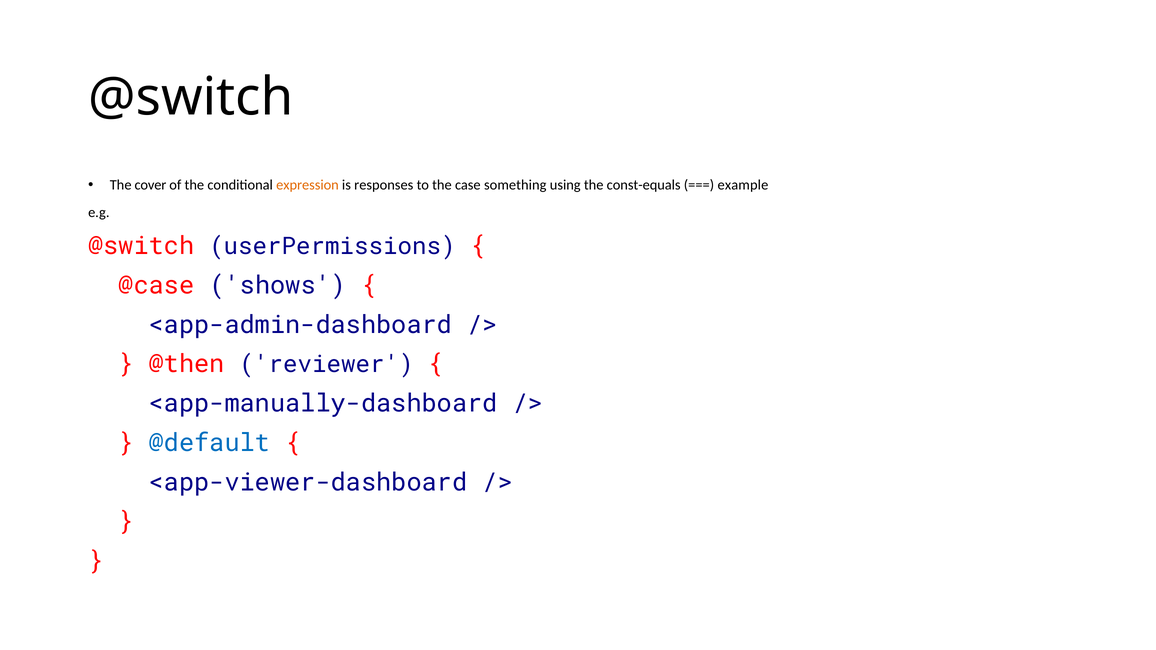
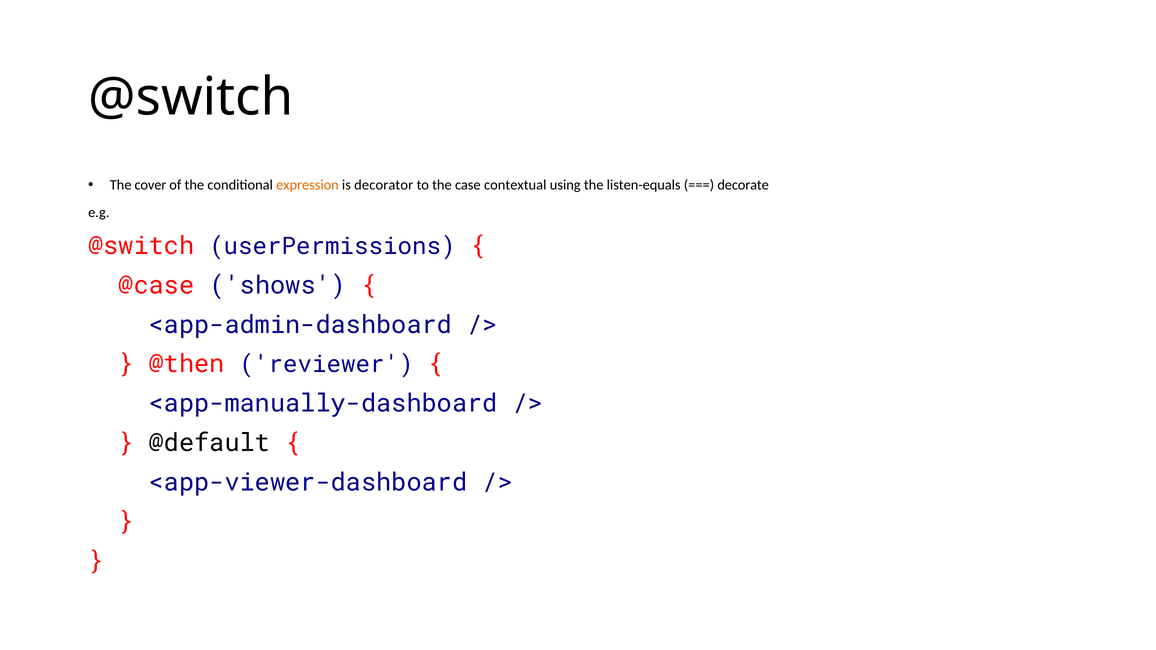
responses: responses -> decorator (384, 185)
something: something -> contextual (515, 185)
const-equals: const-equals -> listen-equals (644, 185)
example: example -> decorate (743, 185)
@default colour: blue -> black (209, 443)
